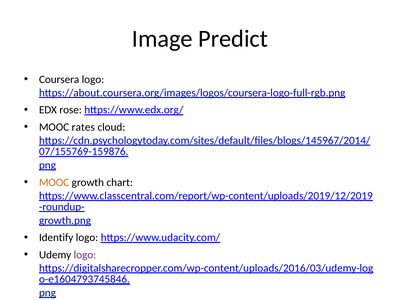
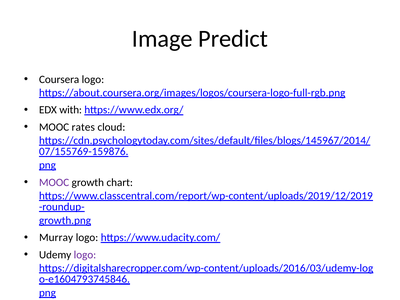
rose: rose -> with (71, 110)
MOOC colour: orange -> purple (54, 182)
Identify: Identify -> Murray (56, 238)
